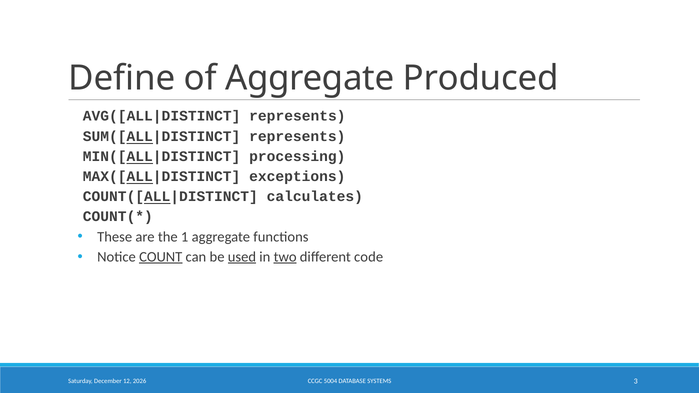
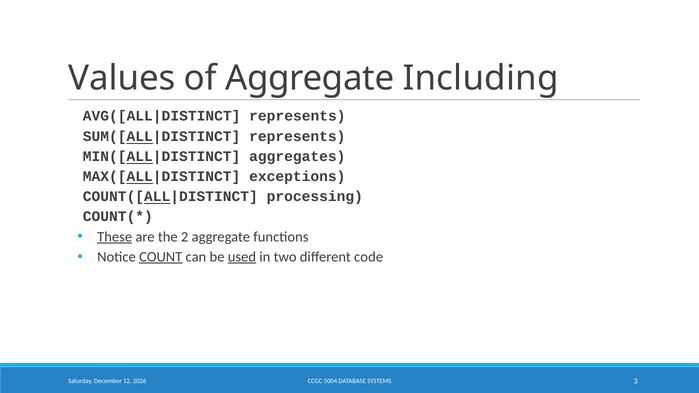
Define: Define -> Values (122, 78)
Produced: Produced -> Including (481, 78)
processing: processing -> aggregates (297, 156)
calculates: calculates -> processing (315, 197)
These underline: none -> present (115, 237)
1: 1 -> 2 (185, 237)
two underline: present -> none (285, 257)
